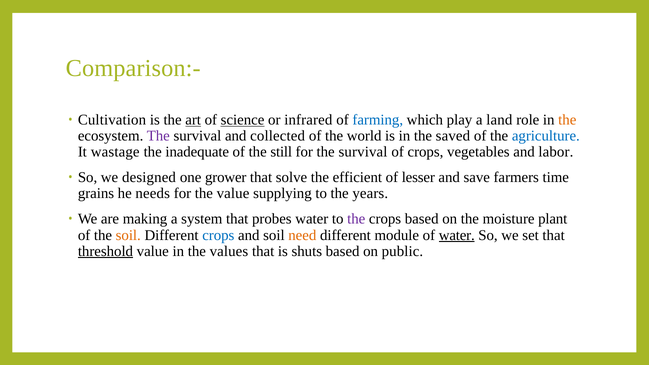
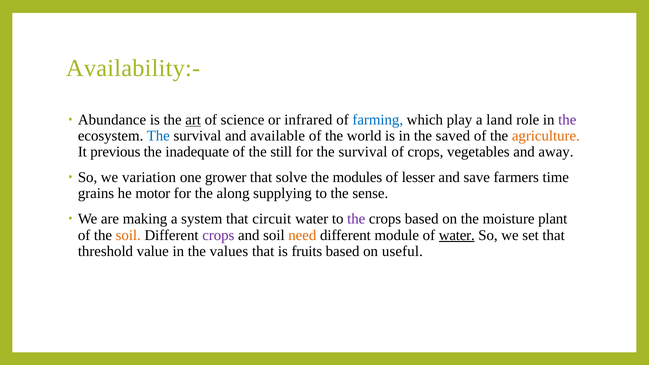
Comparison:-: Comparison:- -> Availability:- (133, 68)
Cultivation: Cultivation -> Abundance (112, 120)
science underline: present -> none (243, 120)
the colour: orange -> purple (567, 120)
The colour: purple -> blue (158, 136)
collected: collected -> available (278, 136)
agriculture colour: blue -> orange (546, 136)
wastage: wastage -> previous (115, 152)
labor: labor -> away (556, 152)
designed: designed -> variation (149, 178)
efficient: efficient -> modules (357, 178)
needs: needs -> motor (153, 194)
the value: value -> along (233, 194)
years: years -> sense (370, 194)
probes: probes -> circuit (272, 219)
crops colour: blue -> purple (218, 235)
threshold underline: present -> none (105, 251)
shuts: shuts -> fruits (307, 251)
public: public -> useful (402, 251)
